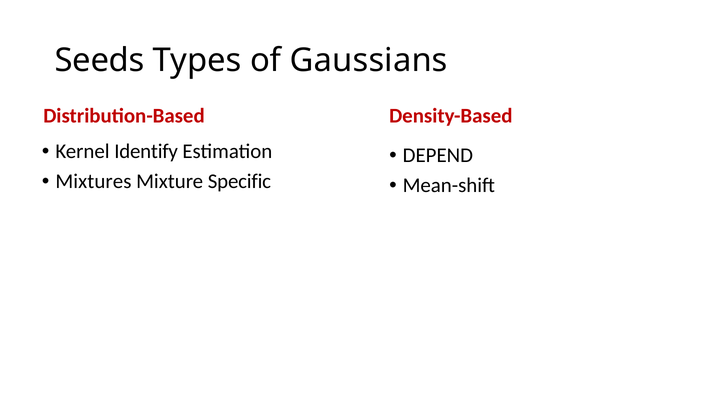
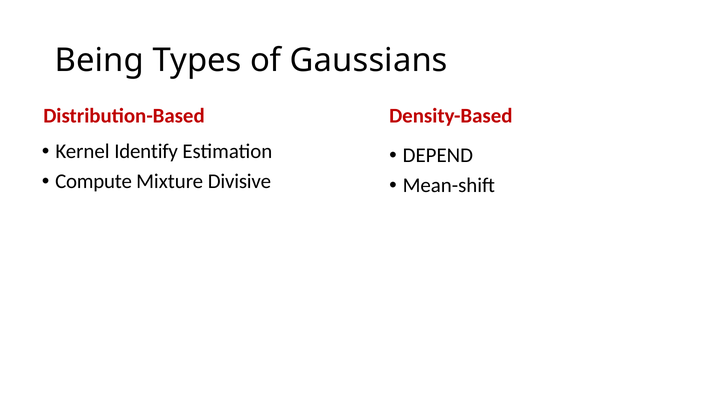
Seeds: Seeds -> Being (99, 60)
Mixtures: Mixtures -> Compute (94, 181)
Specific: Specific -> Divisive (239, 181)
